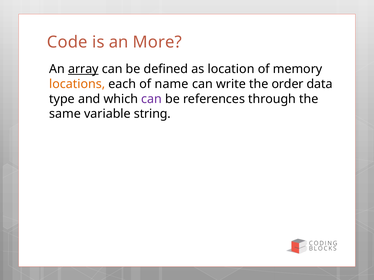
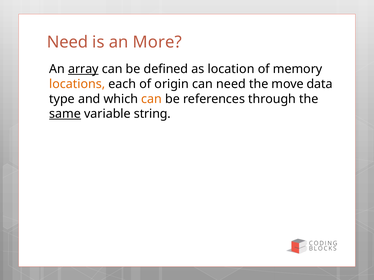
Code: Code -> Need (67, 42)
name: name -> origin (172, 84)
can write: write -> need (231, 84)
order: order -> move (288, 84)
can colour: purple -> orange (152, 99)
same underline: none -> present (65, 114)
